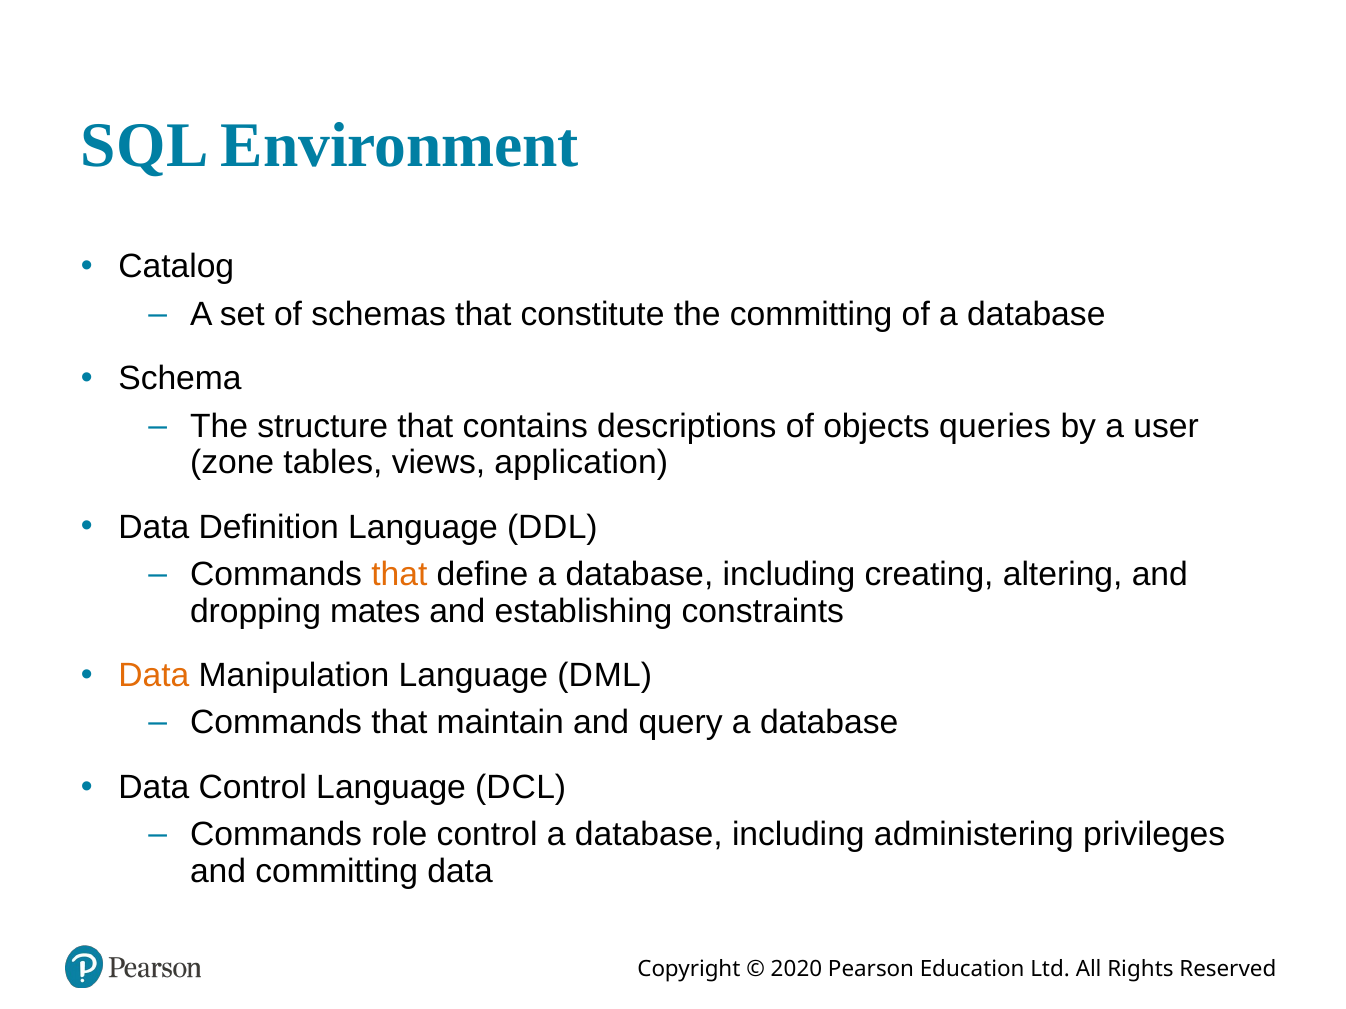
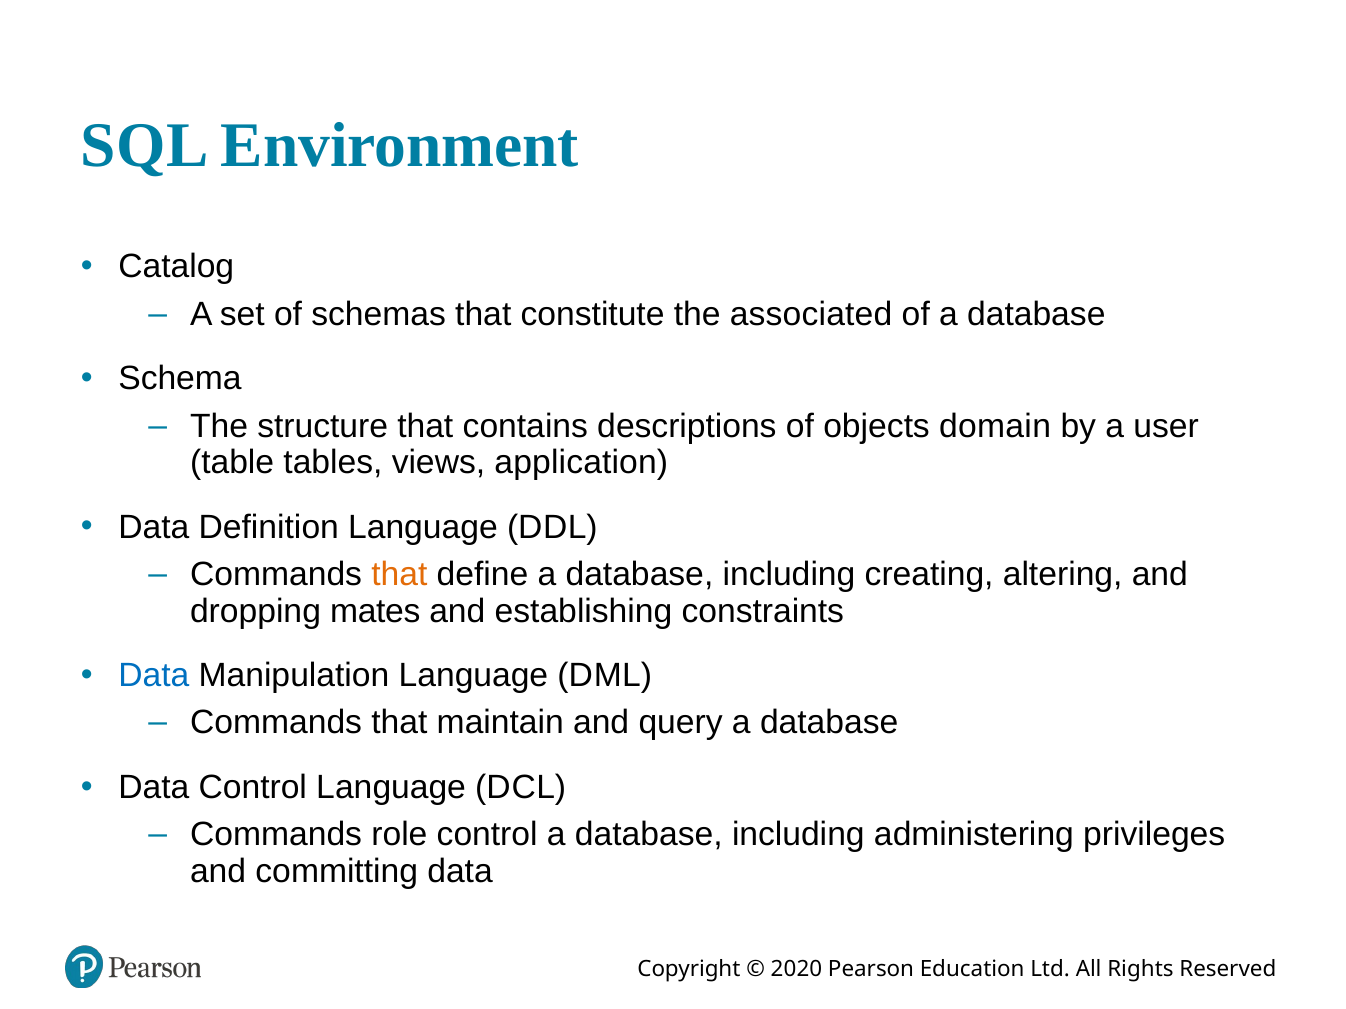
the committing: committing -> associated (811, 315)
queries: queries -> domain (995, 427)
zone: zone -> table (232, 463)
Data colour: orange -> blue (154, 676)
